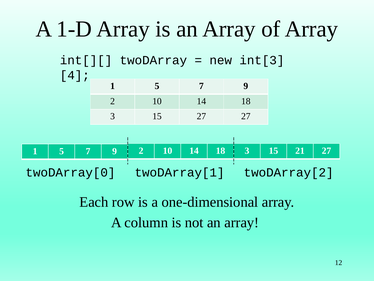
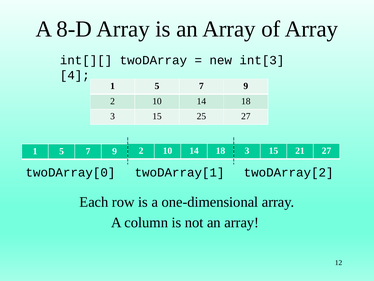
1-D: 1-D -> 8-D (74, 29)
15 27: 27 -> 25 (201, 116)
